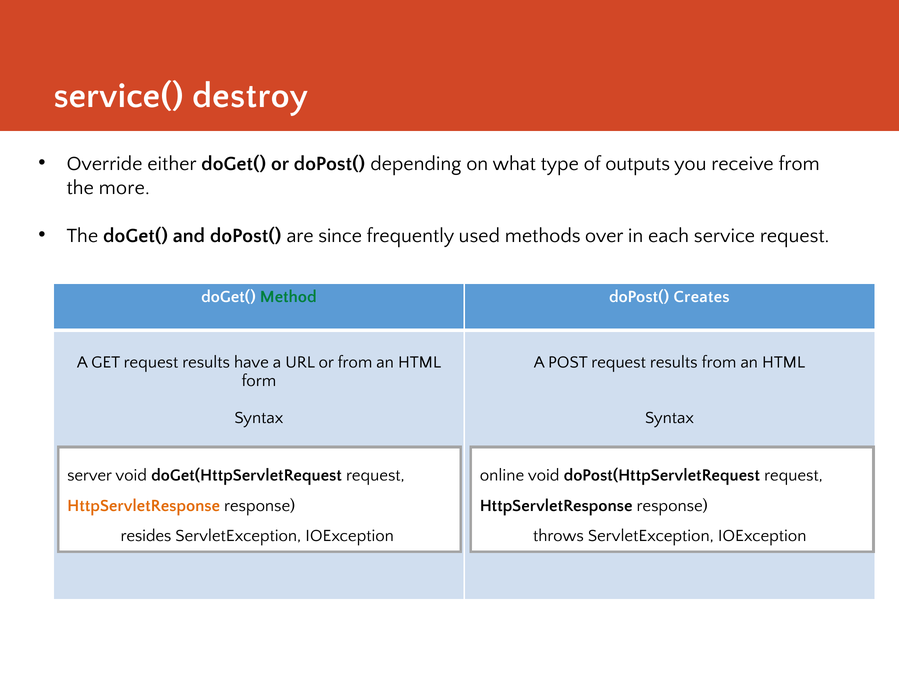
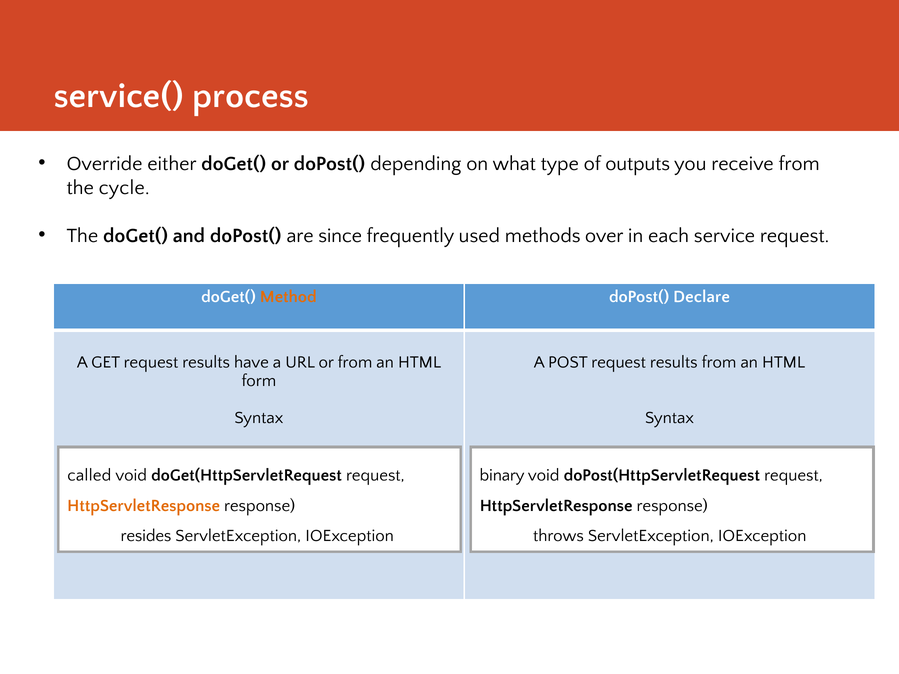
destroy: destroy -> process (251, 96)
more: more -> cycle (124, 188)
Method colour: green -> orange (288, 297)
Creates: Creates -> Declare (702, 297)
server: server -> called (89, 476)
online: online -> binary (502, 476)
